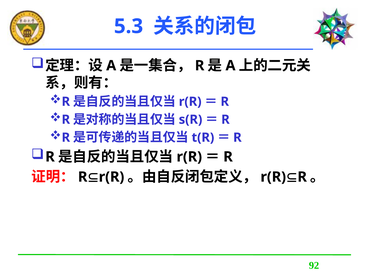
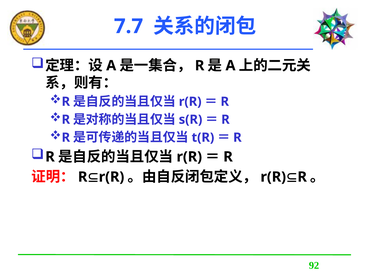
5.3: 5.3 -> 7.7 (129, 26)
